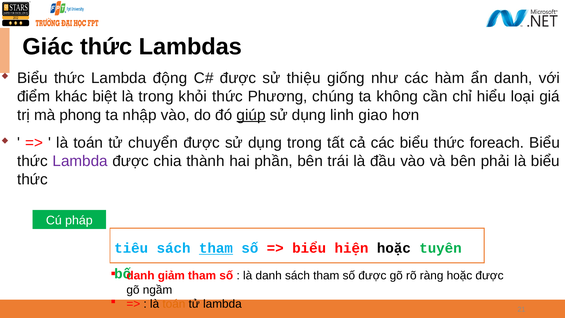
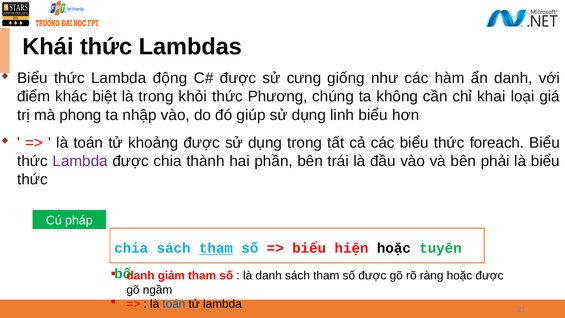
Giác: Giác -> Khái (48, 47)
thiệu: thiệu -> cưng (304, 78)
hiểu: hiểu -> khai (491, 97)
giúp underline: present -> none (251, 115)
linh giao: giao -> biểu (373, 115)
chuyển: chuyển -> khoảng (153, 143)
tiêu: tiêu -> chia (131, 248)
toán colour: orange -> blue (174, 304)
